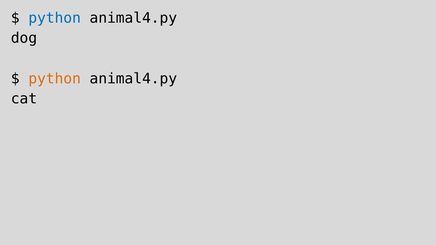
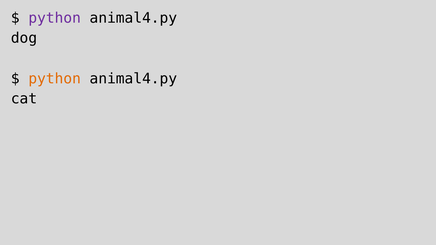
python colour: blue -> purple (55, 18)
